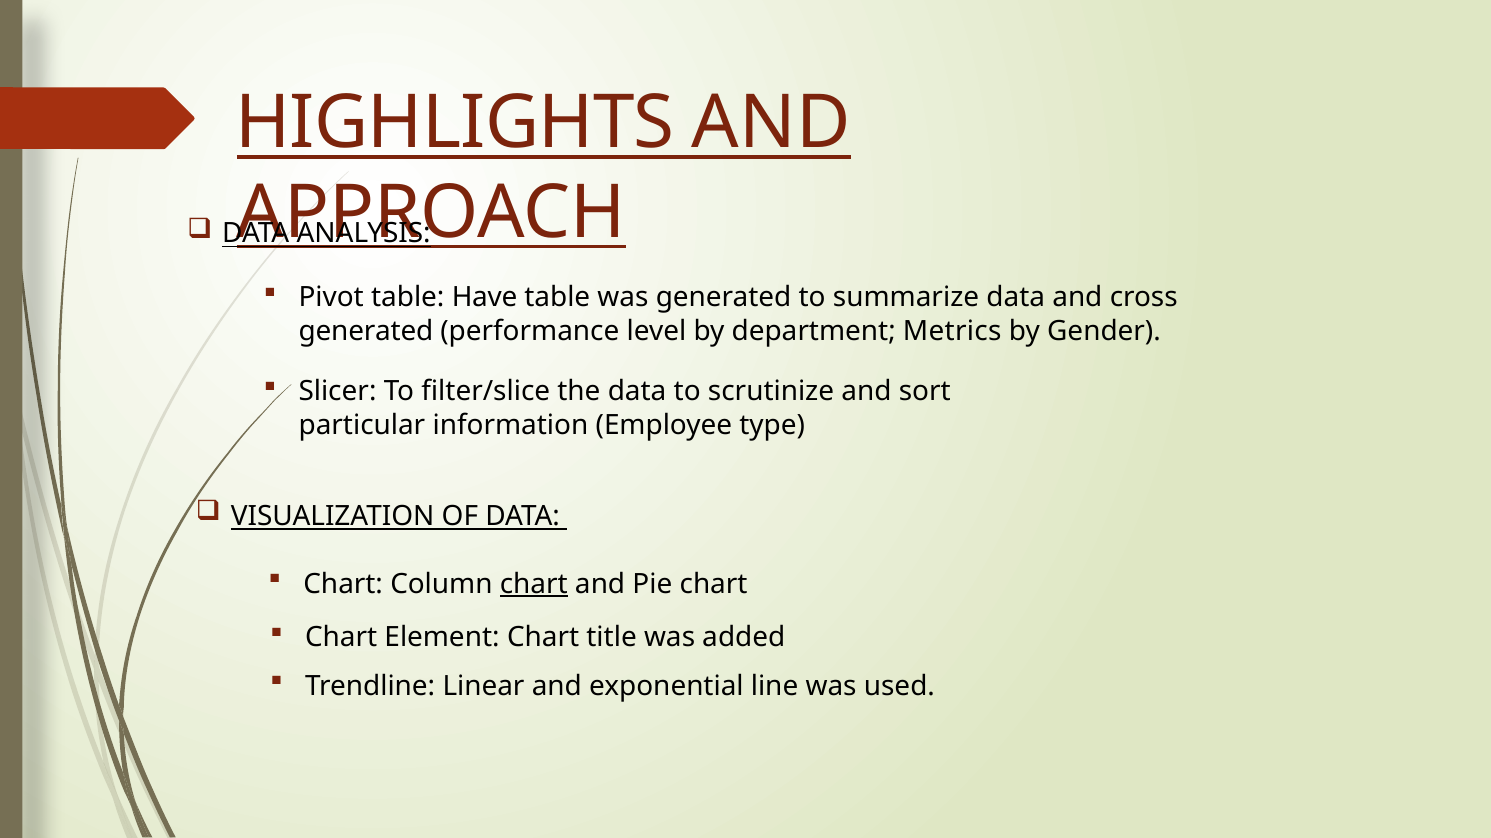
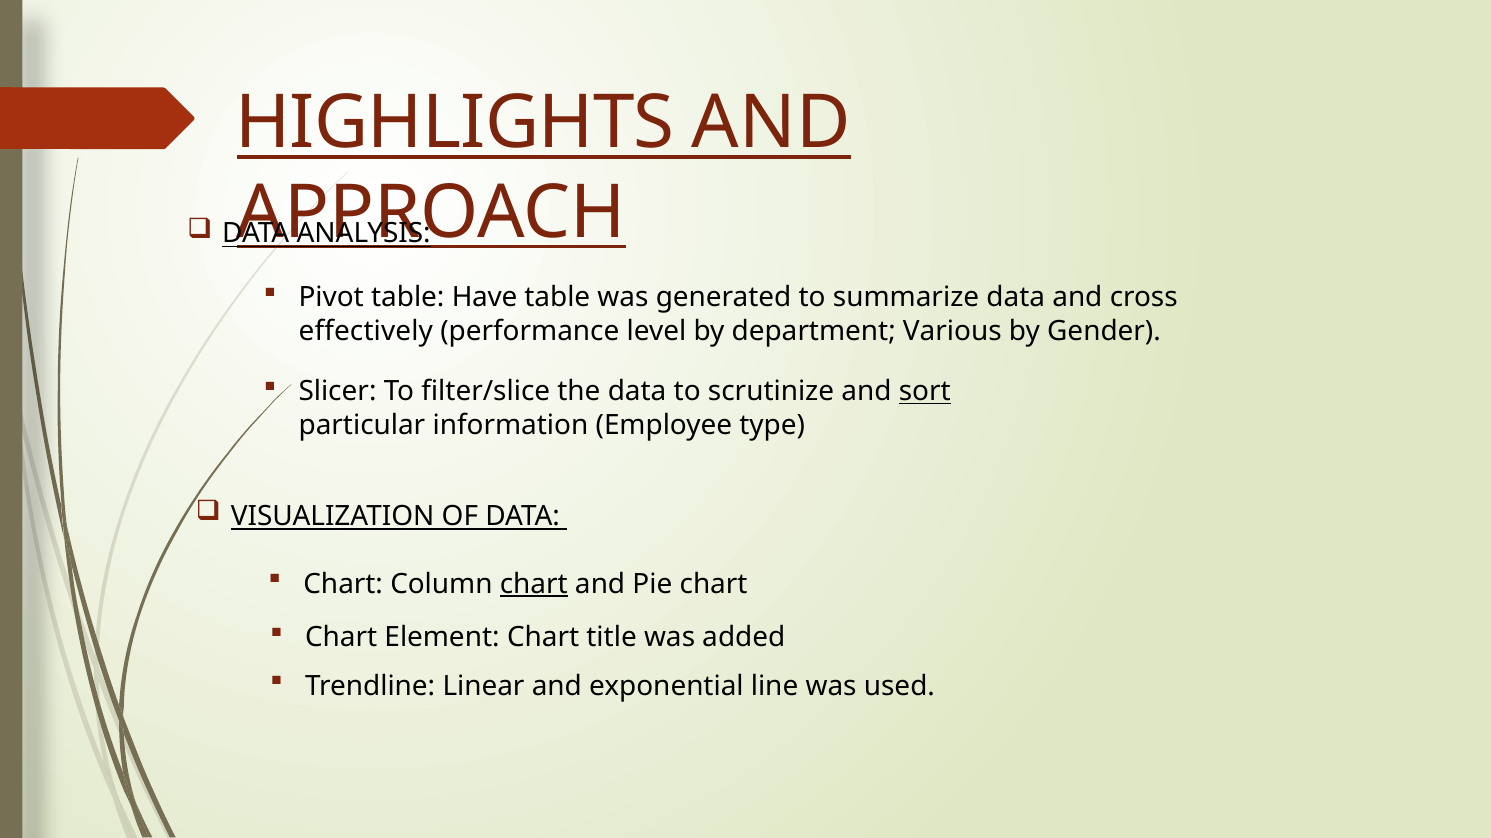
generated: generated -> effectively (366, 331)
Metrics: Metrics -> Various (952, 331)
sort underline: none -> present (925, 392)
